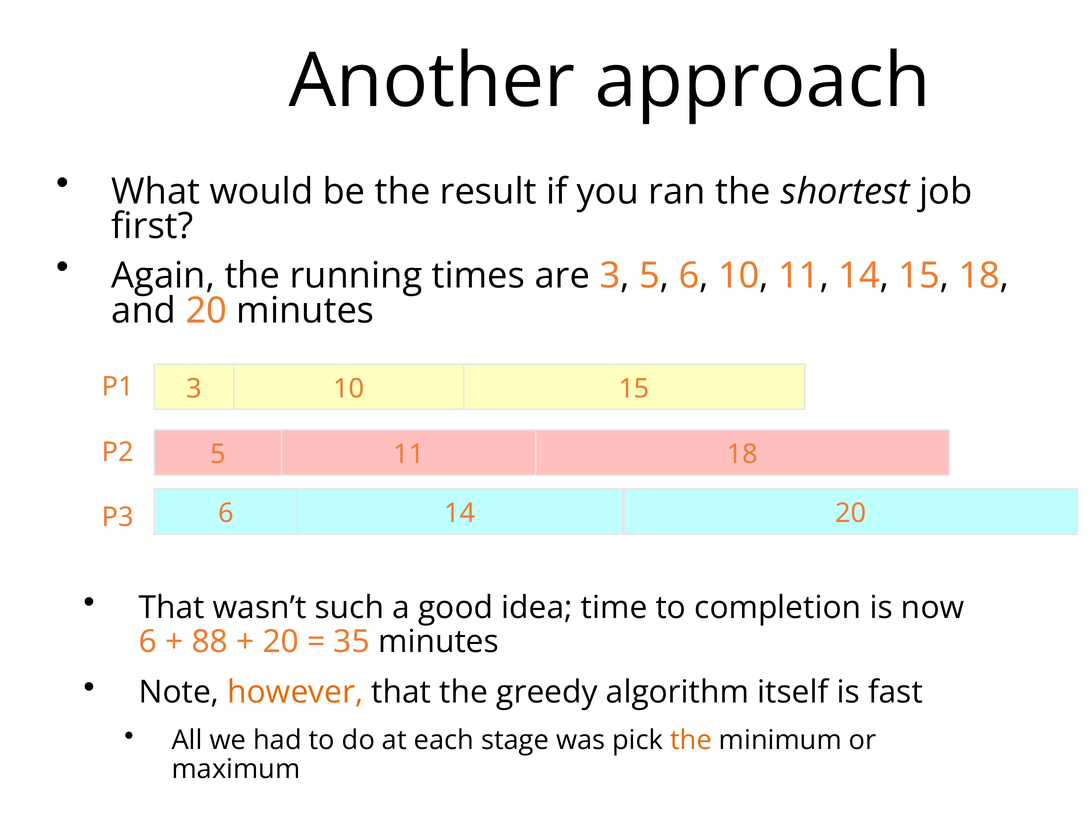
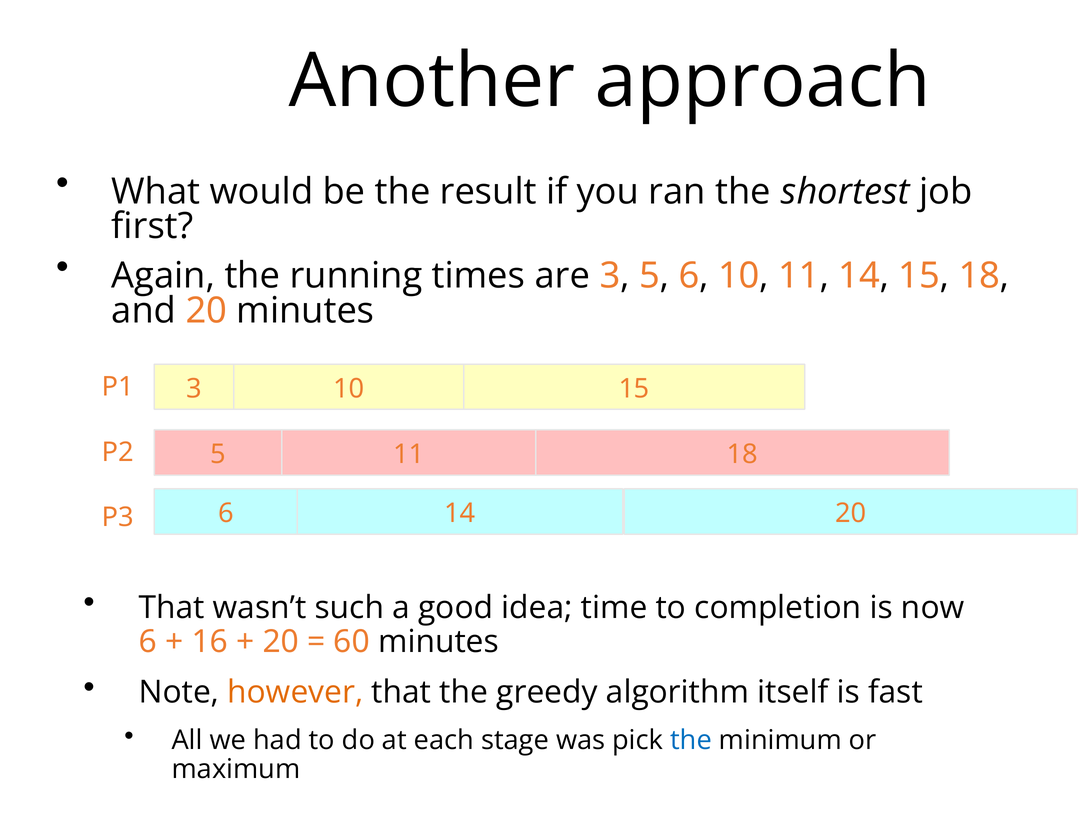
88: 88 -> 16 (210, 642)
35: 35 -> 60 (352, 642)
the colour: orange -> blue (691, 740)
